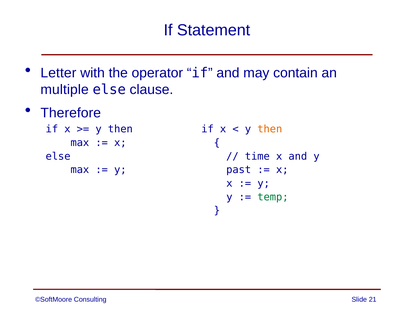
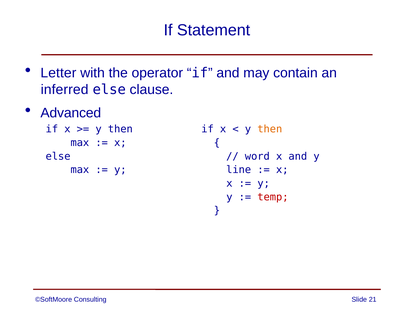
multiple: multiple -> inferred (65, 90)
Therefore: Therefore -> Advanced (71, 113)
time: time -> word (257, 157)
past: past -> line (239, 170)
temp colour: green -> red (273, 197)
